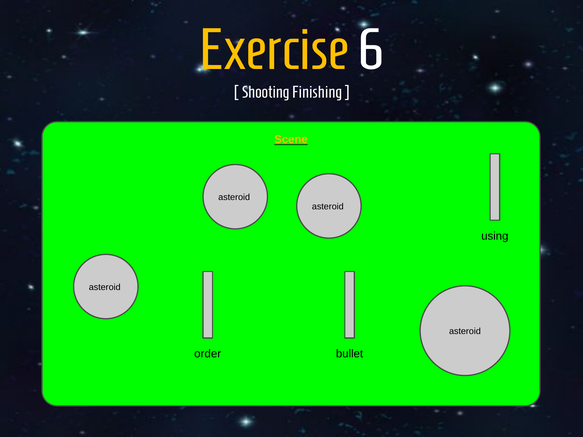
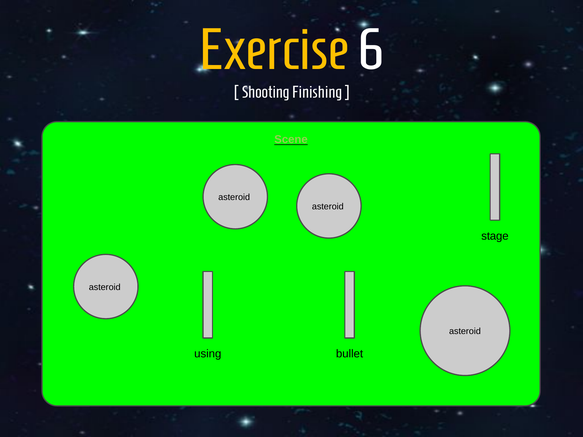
Scene colour: yellow -> light green (291, 140)
using: using -> stage (495, 236)
order: order -> using (208, 354)
